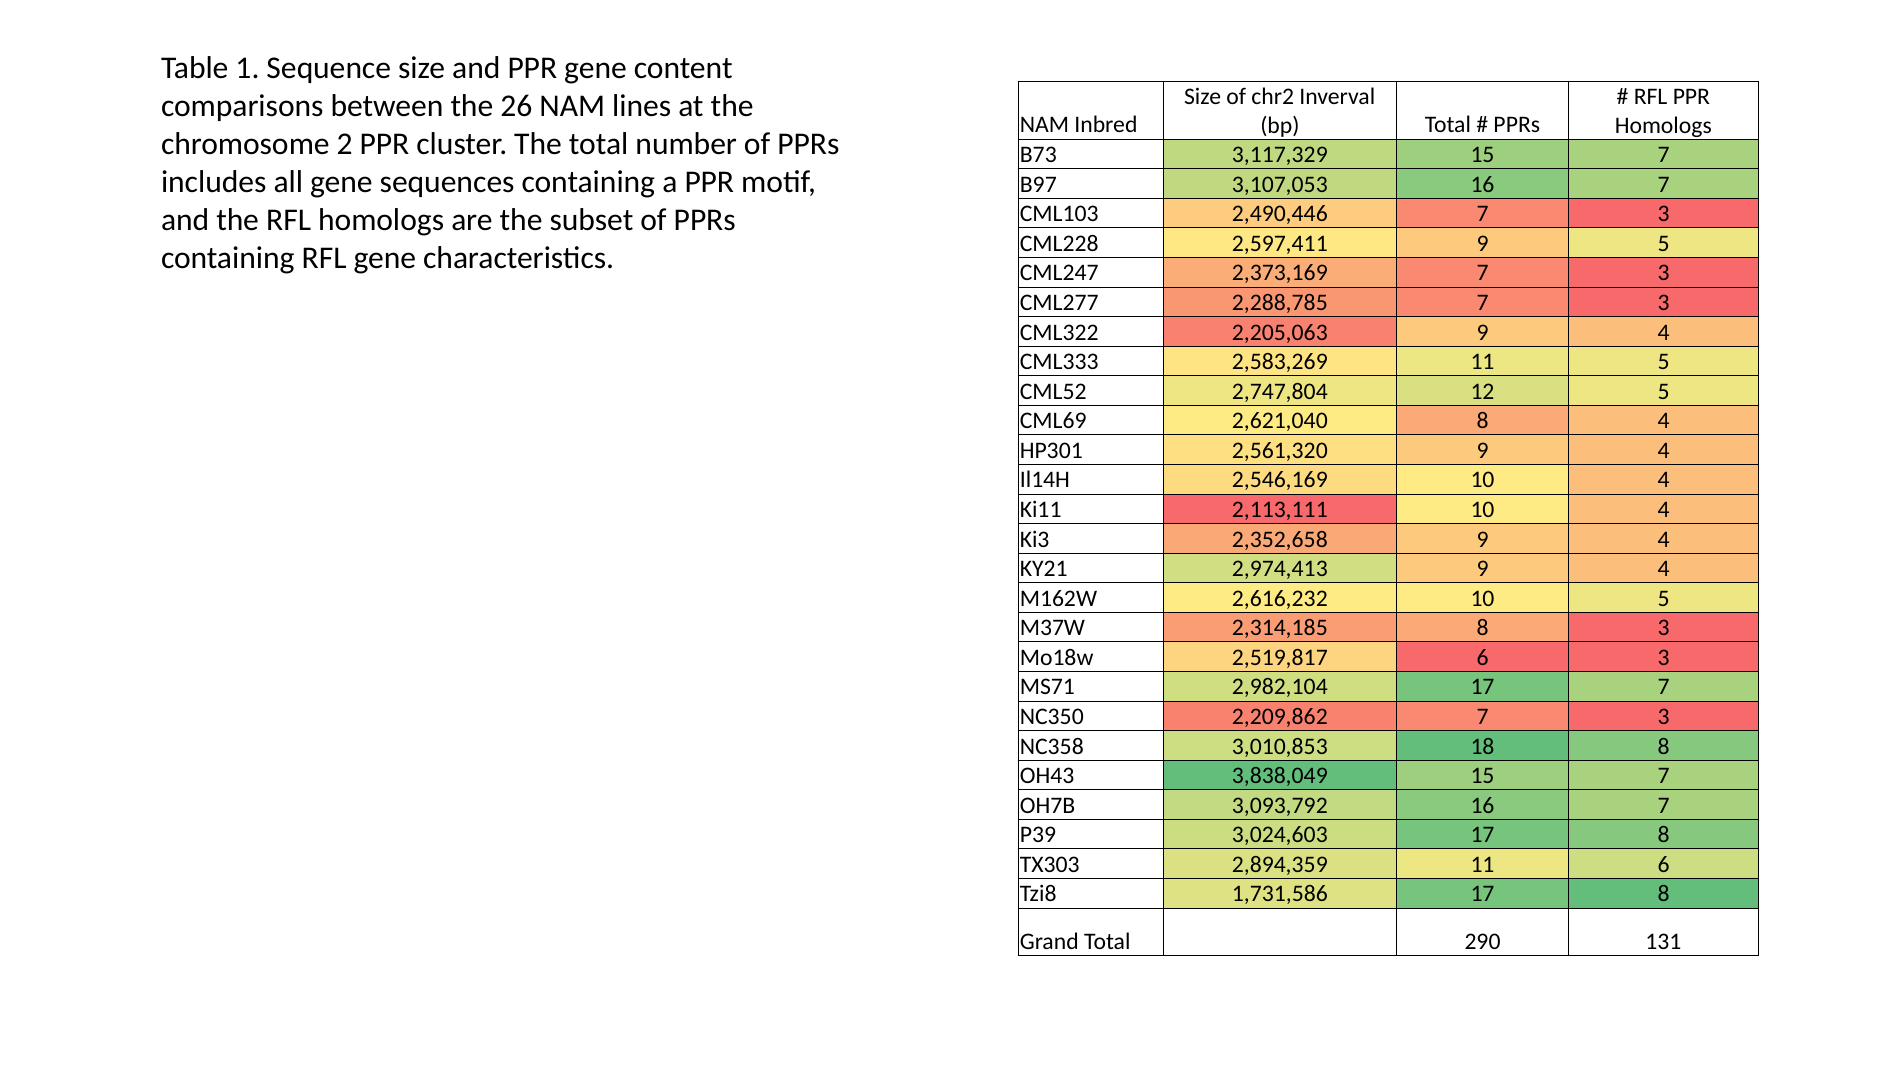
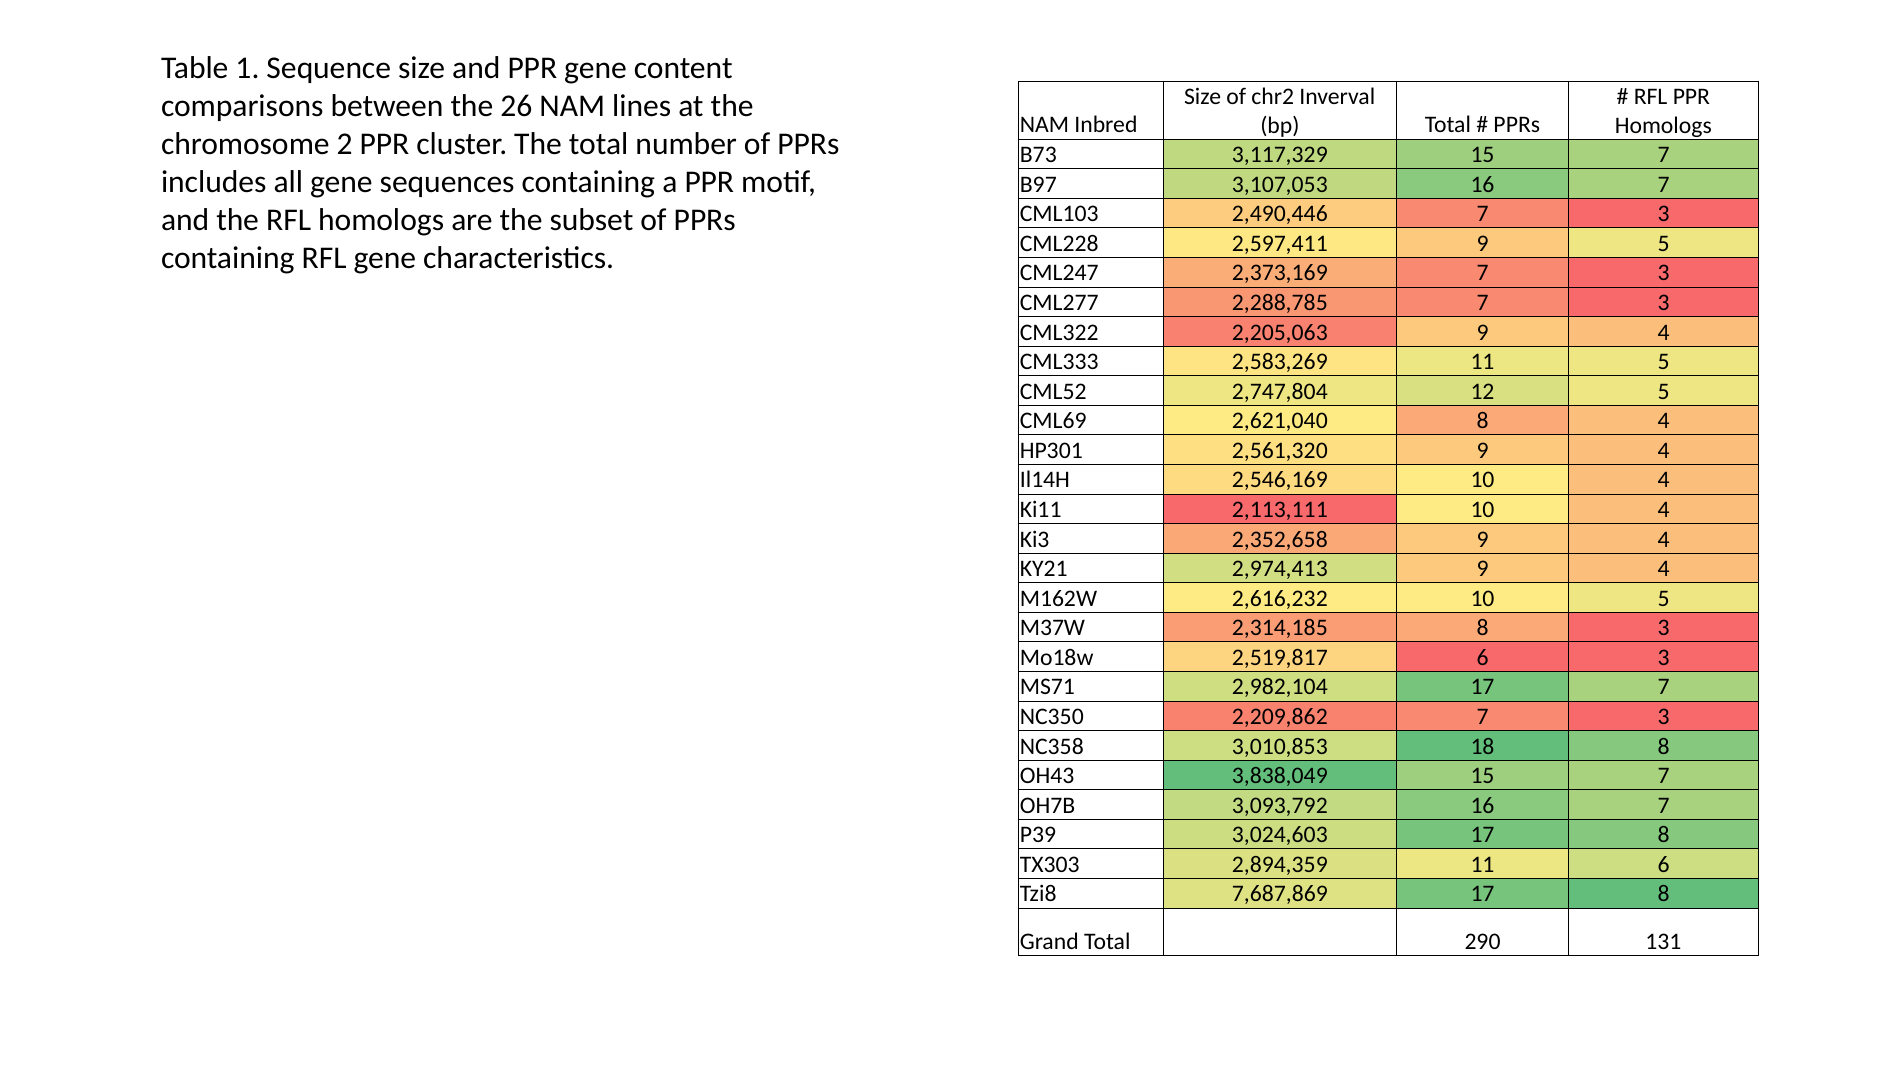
1,731,586: 1,731,586 -> 7,687,869 (1280, 895)
